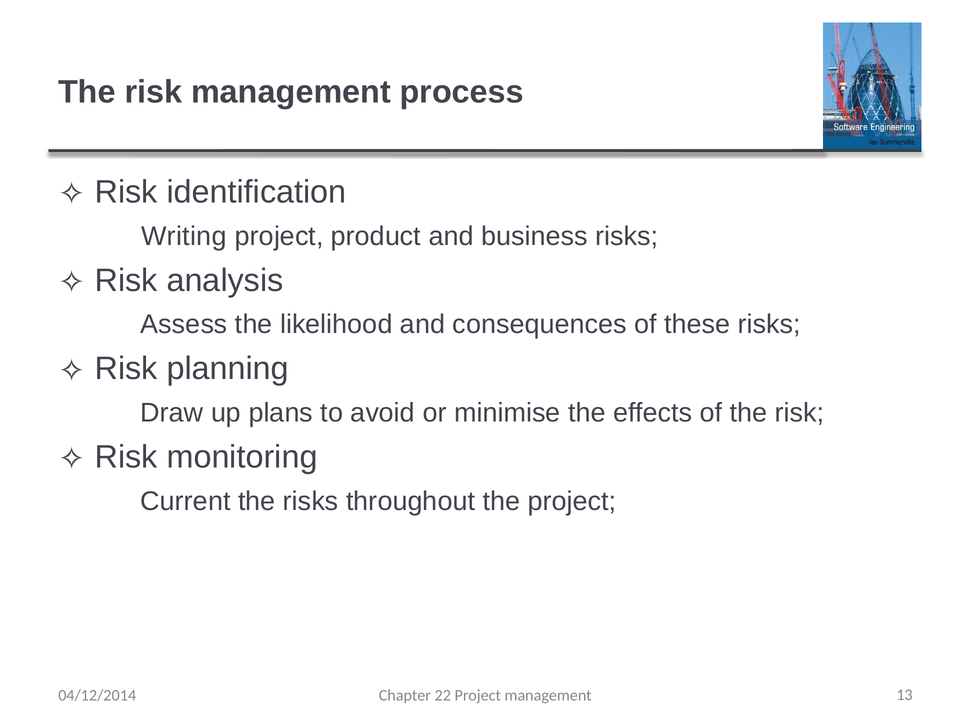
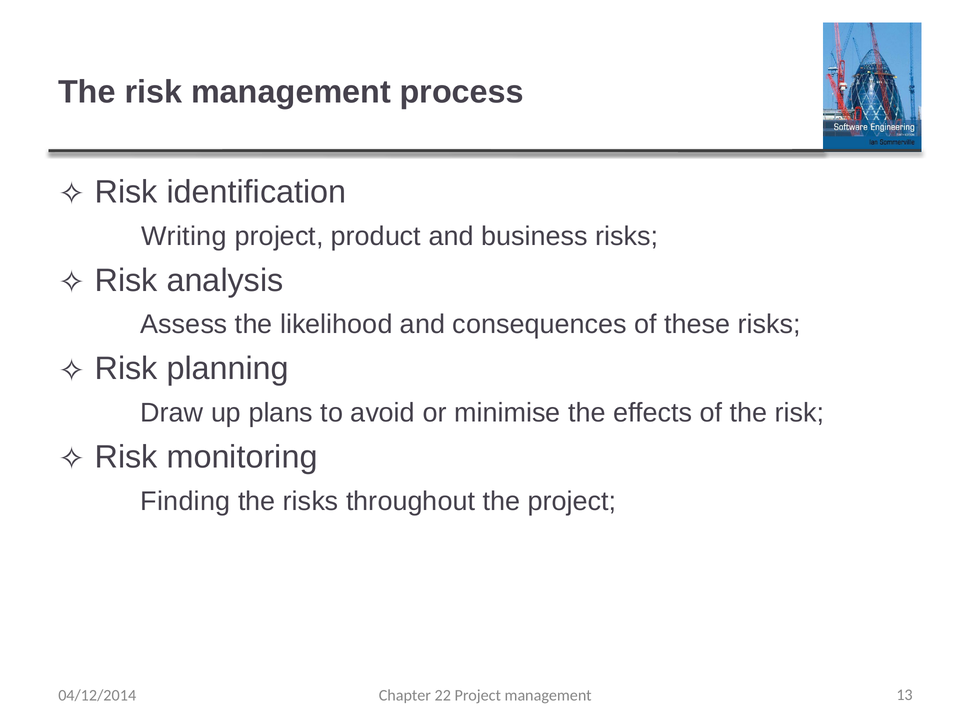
Current: Current -> Finding (185, 501)
